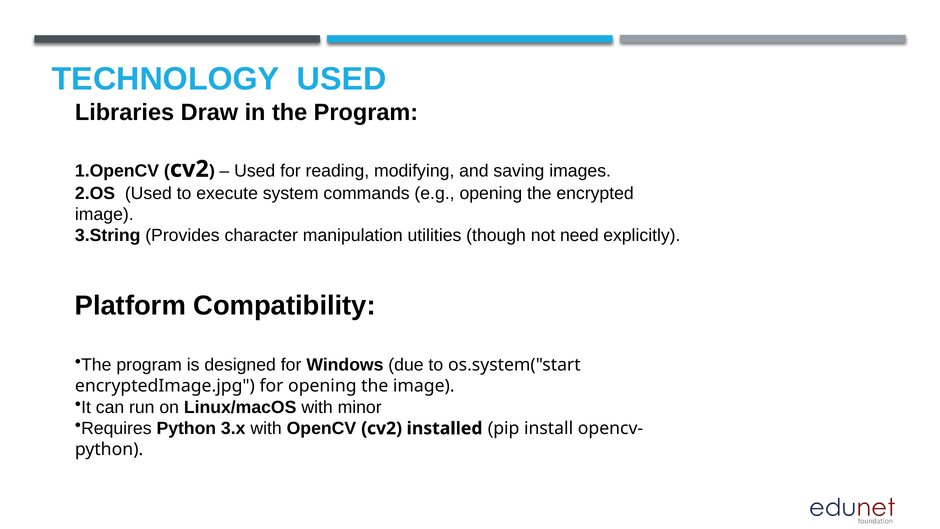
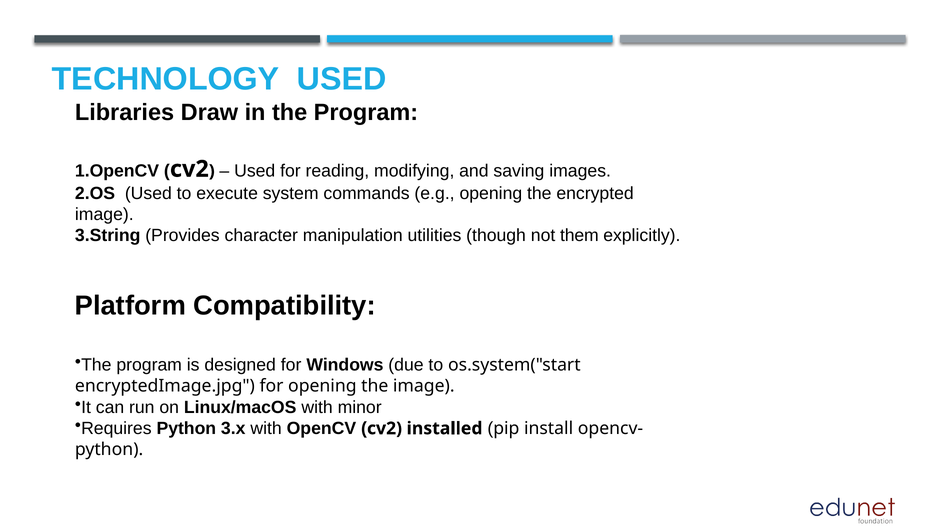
need: need -> them (579, 235)
